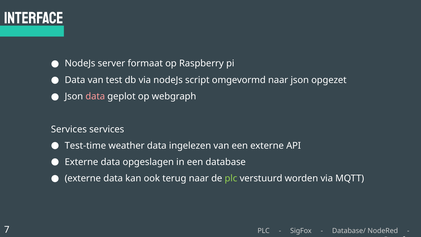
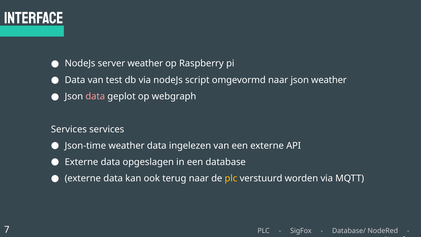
server formaat: formaat -> weather (145, 64)
json opgezet: opgezet -> weather (329, 80)
Test-time: Test-time -> Json-time (85, 146)
plc colour: light green -> yellow (231, 178)
